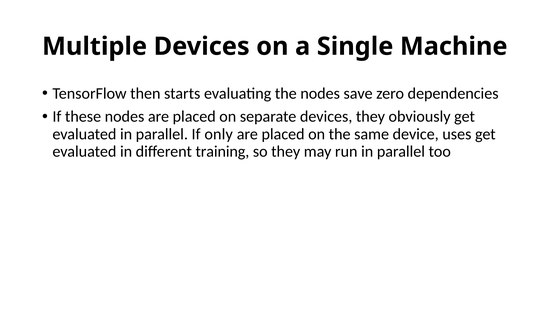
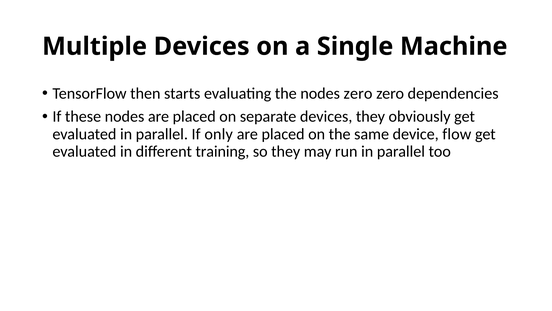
nodes save: save -> zero (358, 93)
uses: uses -> flow (457, 134)
